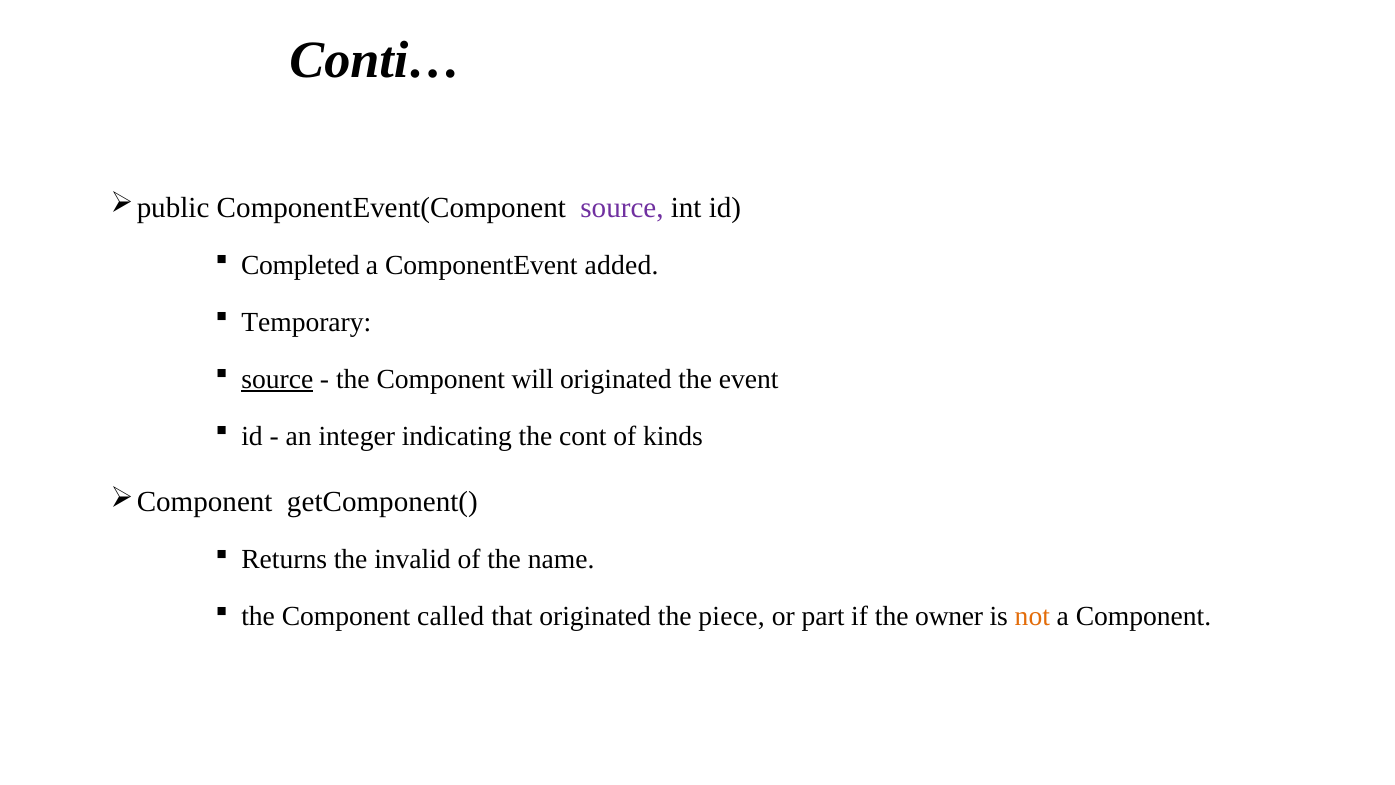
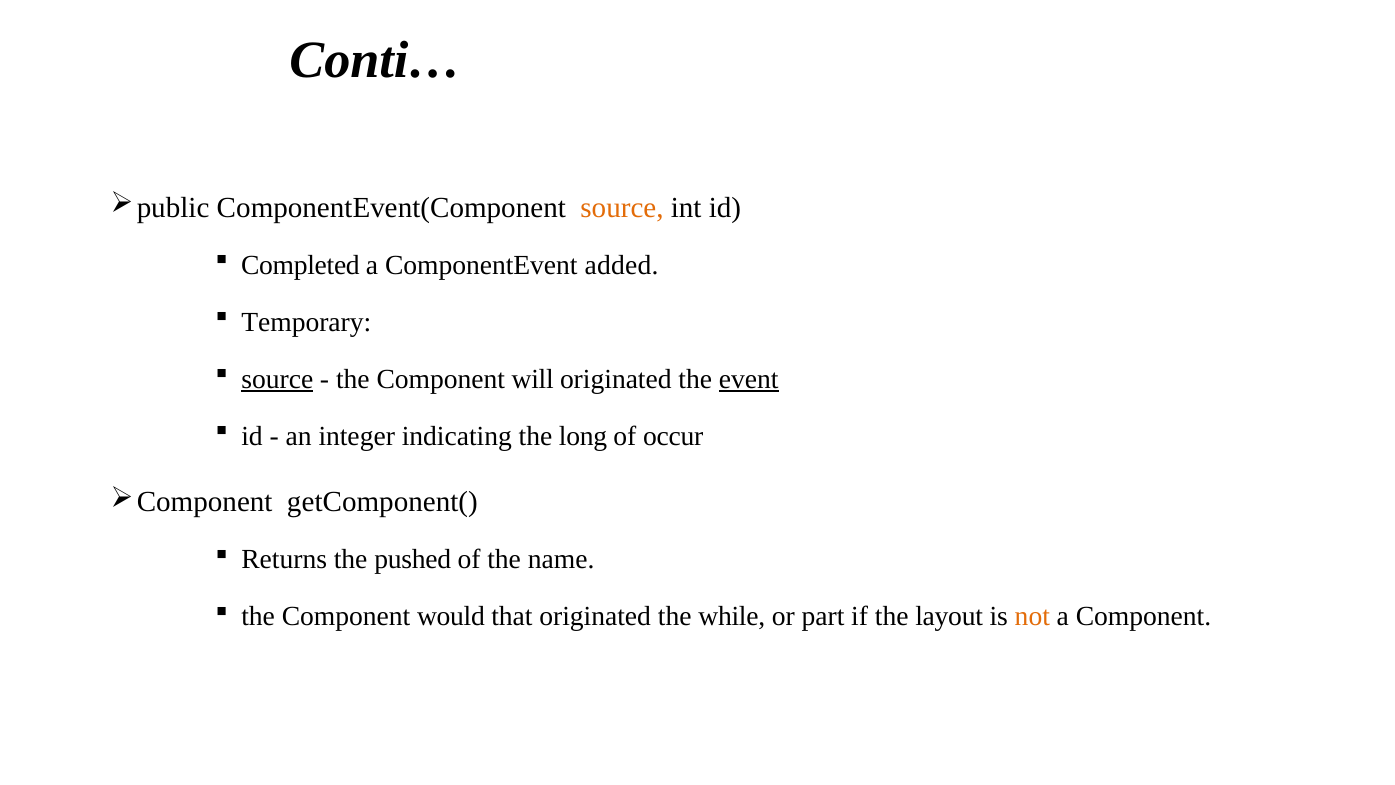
source colour: purple -> orange (622, 207)
event underline: none -> present (749, 379)
cont: cont -> long (583, 436)
kinds: kinds -> occur (673, 436)
invalid: invalid -> pushed (413, 560)
called: called -> would (451, 617)
piece: piece -> while (732, 617)
owner: owner -> layout (949, 617)
